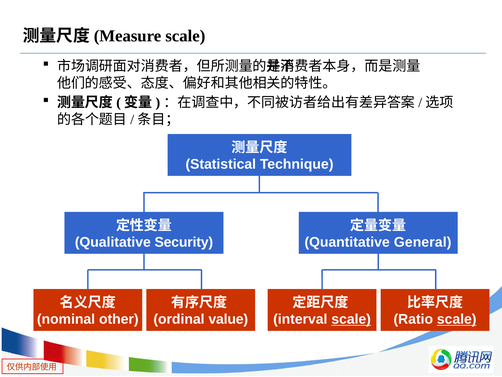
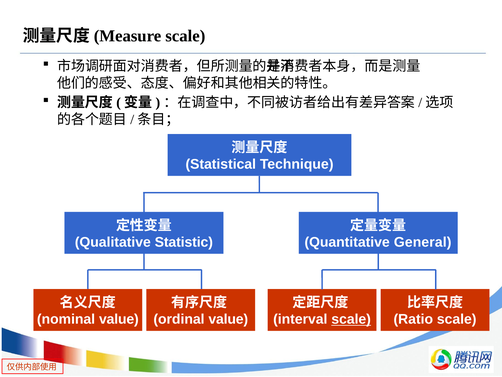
Security: Security -> Statistic (184, 242)
nominal other: other -> value (119, 319)
scale underline: present -> none (457, 319)
